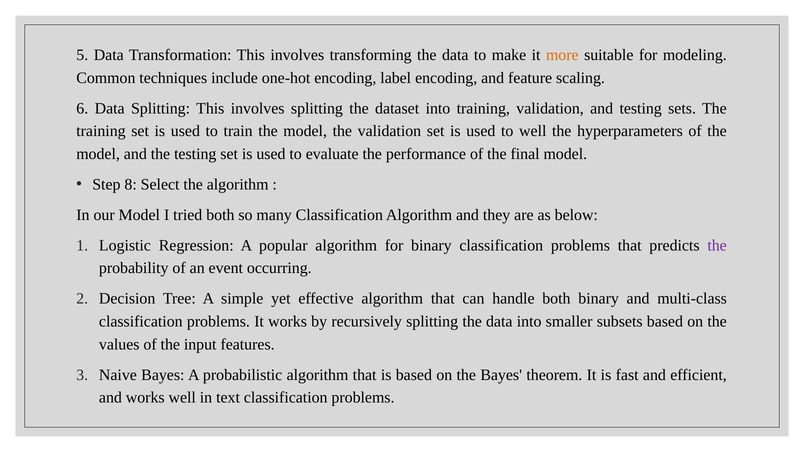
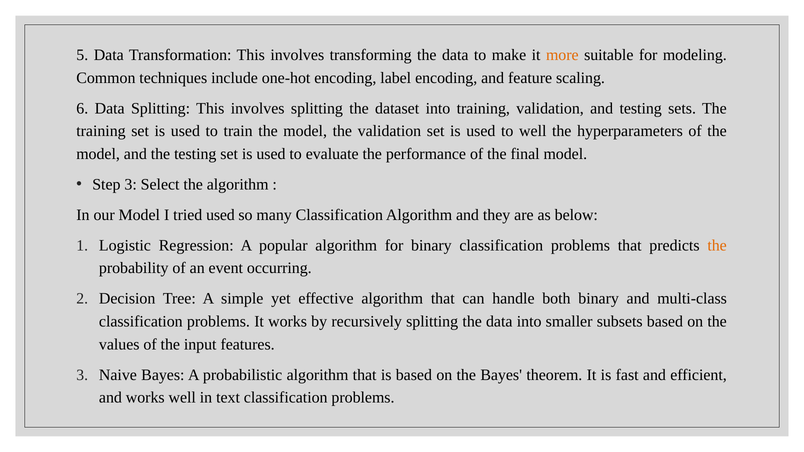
Step 8: 8 -> 3 (131, 185)
tried both: both -> used (220, 215)
the colour: purple -> orange (717, 245)
